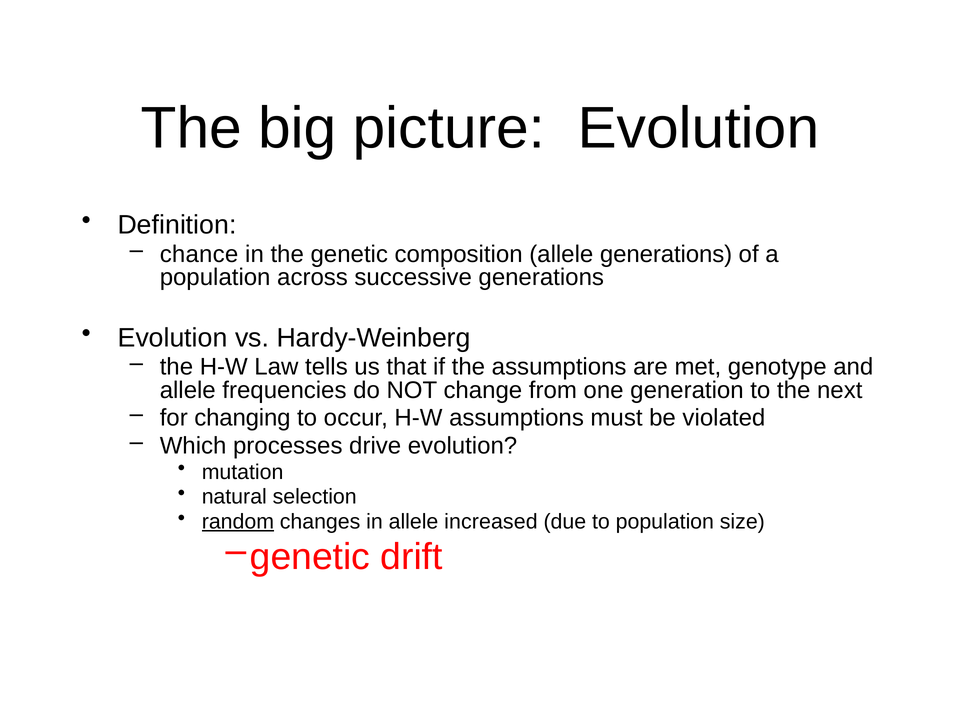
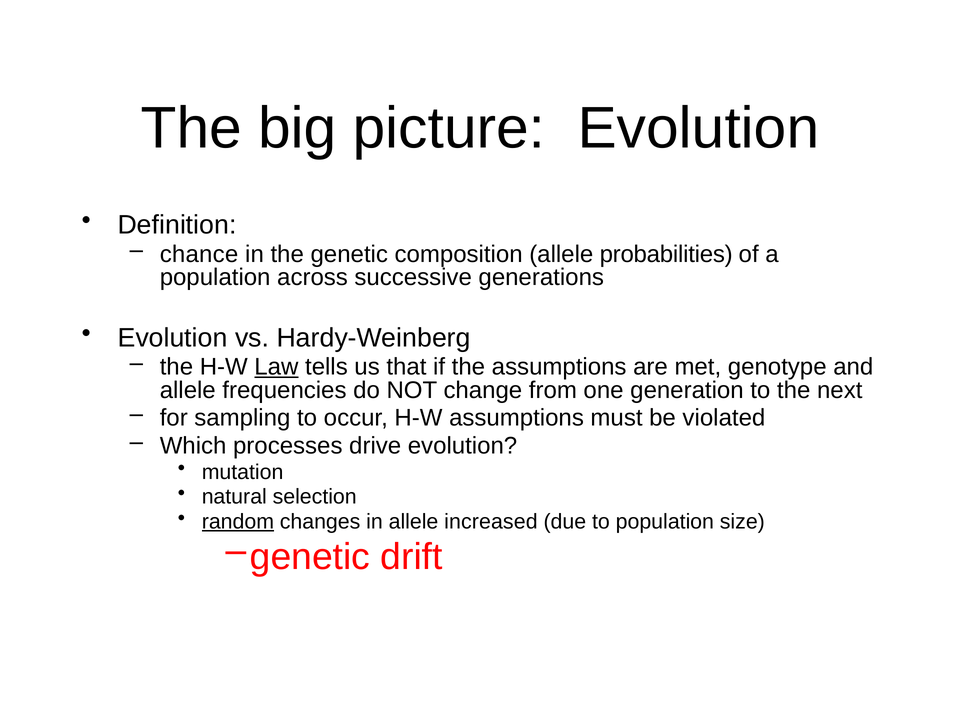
allele generations: generations -> probabilities (666, 254)
Law underline: none -> present (276, 367)
changing: changing -> sampling (242, 418)
